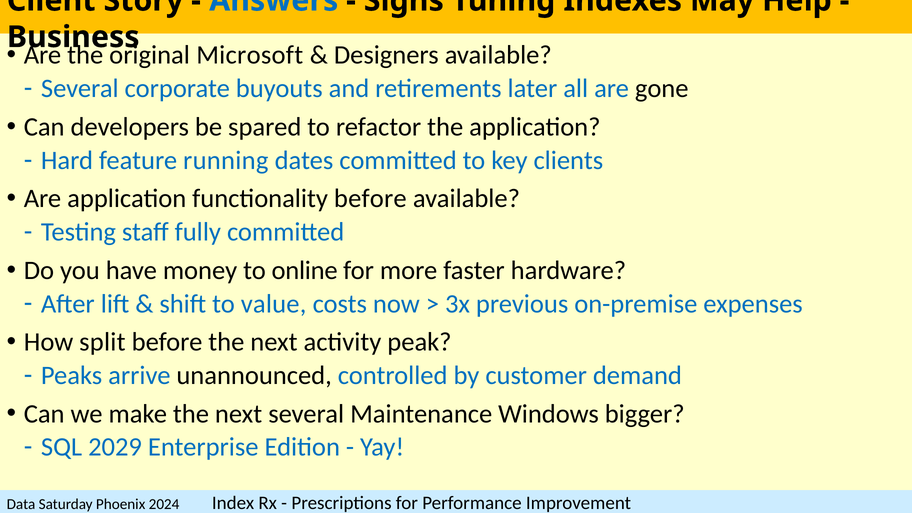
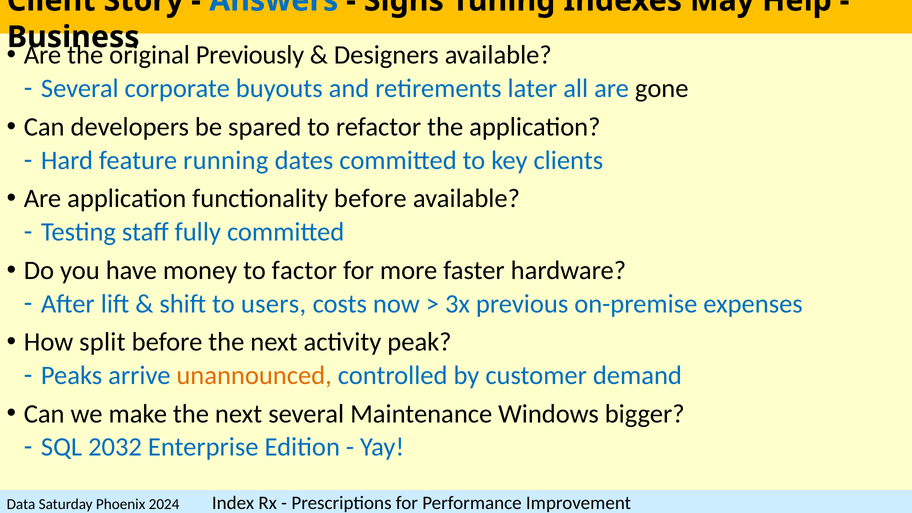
Microsoft: Microsoft -> Previously (250, 55)
online: online -> factor (304, 270)
value: value -> users (274, 304)
unannounced colour: black -> orange (254, 375)
2029: 2029 -> 2032 (115, 447)
